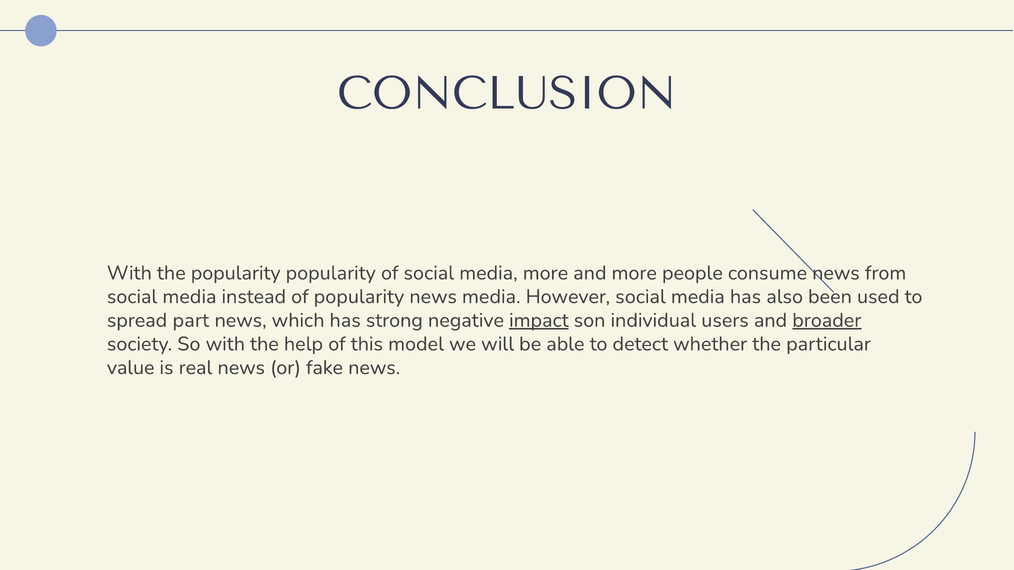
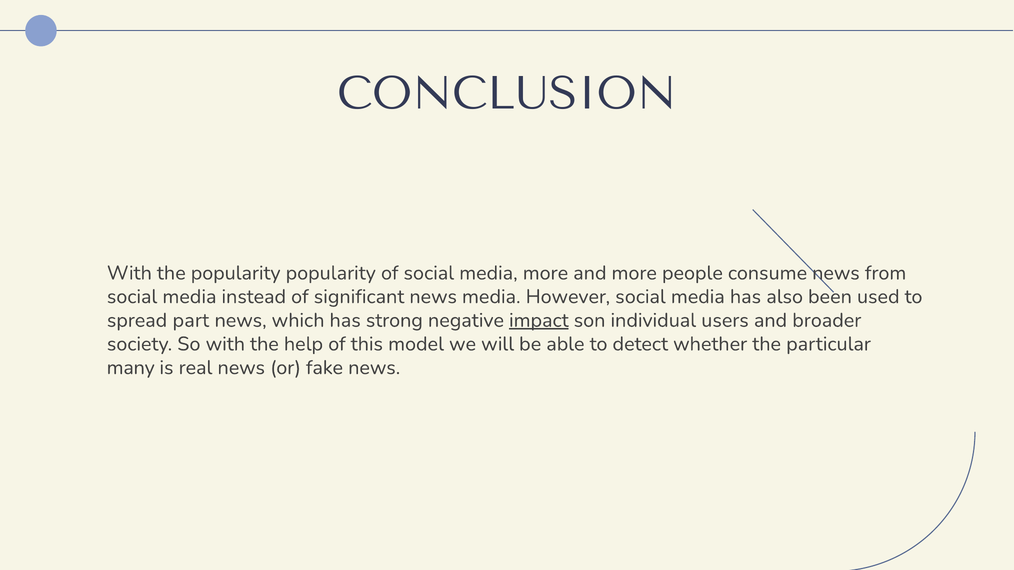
of popularity: popularity -> significant (359, 297)
broader underline: present -> none (827, 320)
value: value -> many (131, 368)
